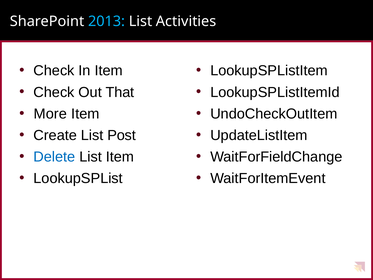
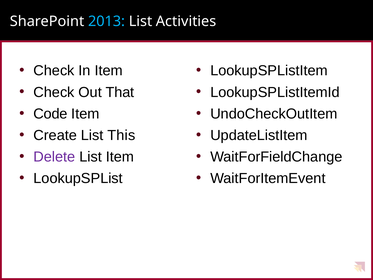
More: More -> Code (50, 114)
Post: Post -> This (121, 135)
Delete colour: blue -> purple (54, 157)
